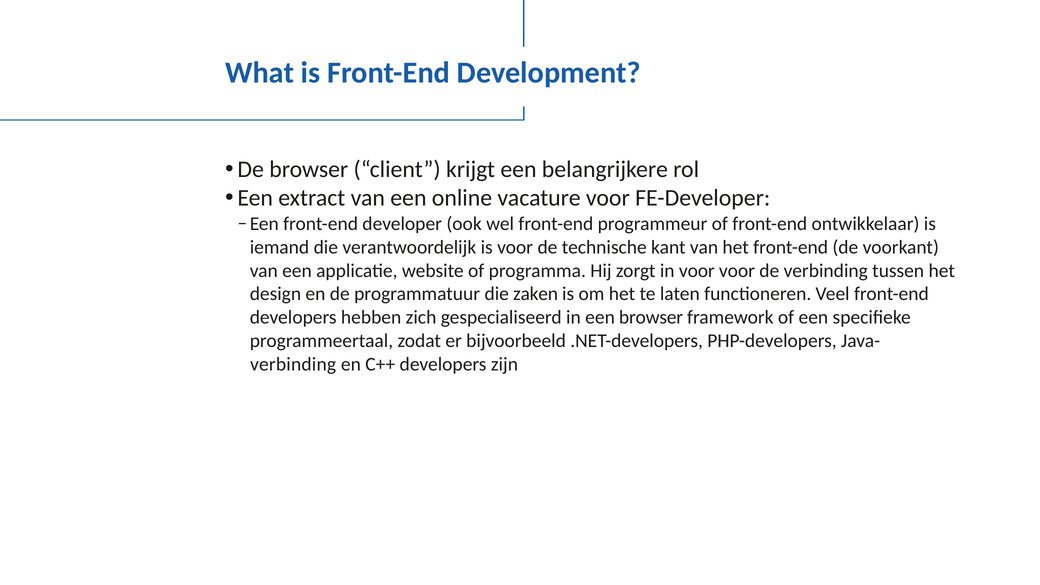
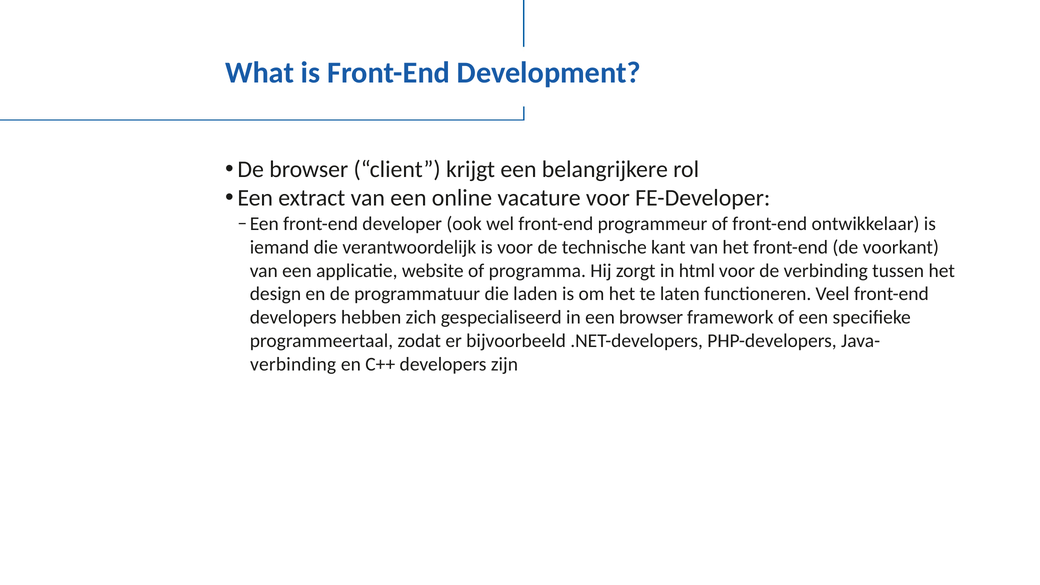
in voor: voor -> html (697, 271)
zaken: zaken -> laden (535, 294)
